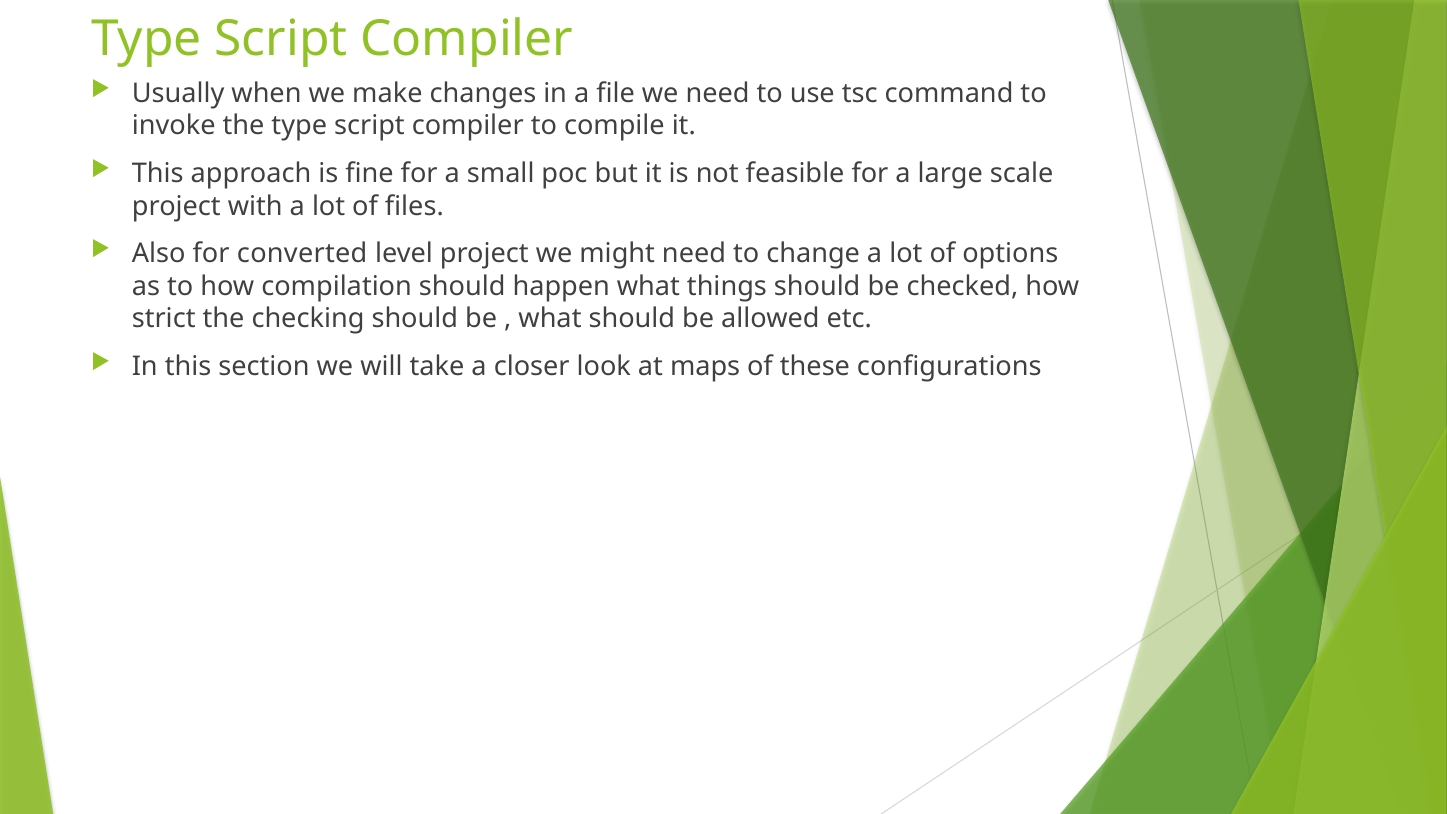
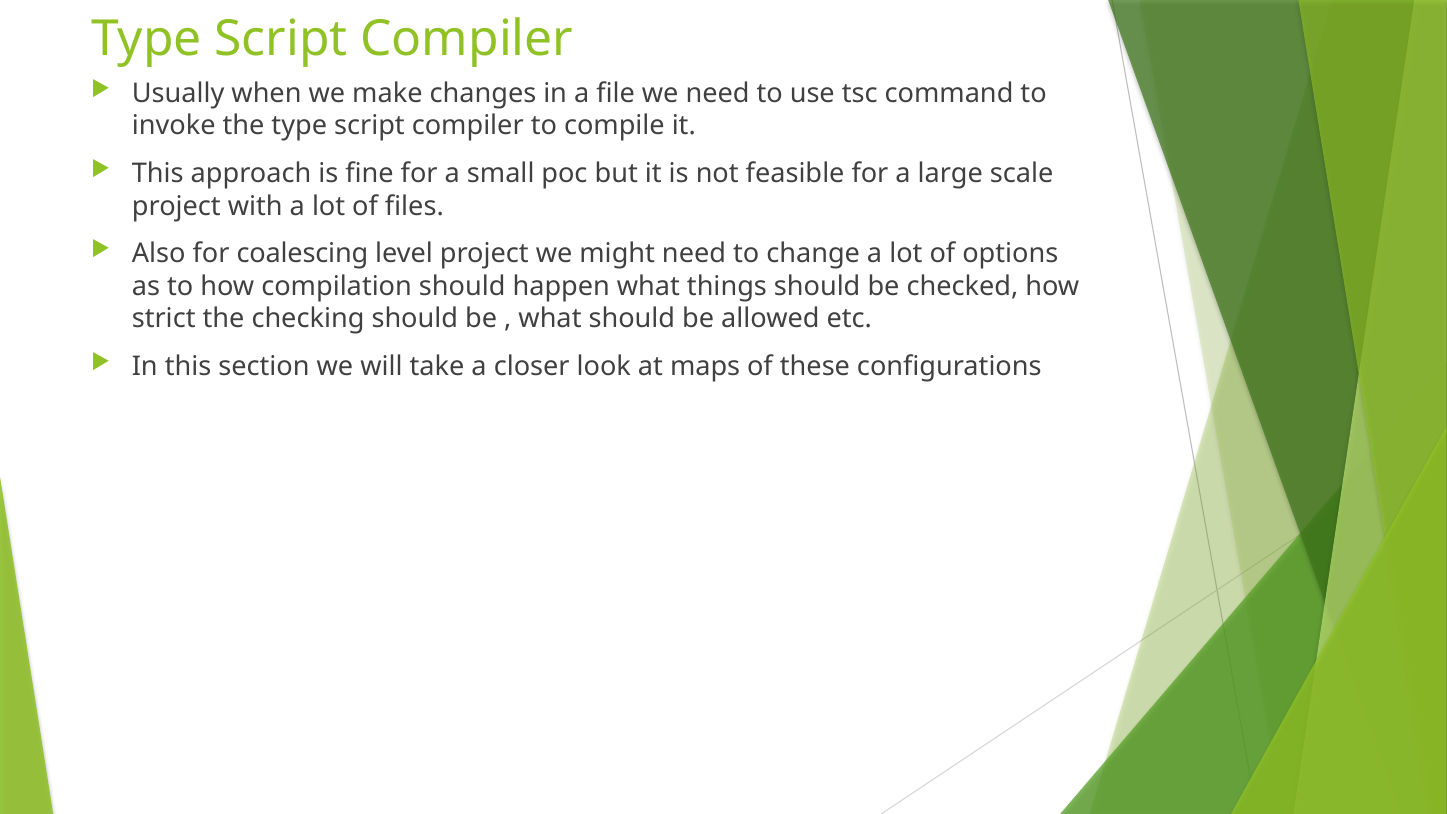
converted: converted -> coalescing (302, 254)
